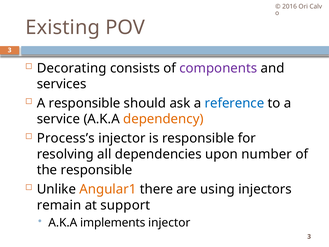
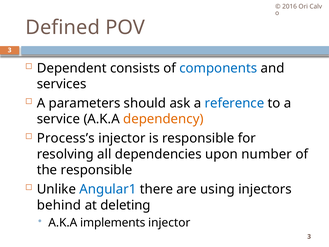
Existing: Existing -> Defined (63, 27)
Decorating: Decorating -> Dependent (72, 68)
components colour: purple -> blue (218, 68)
A responsible: responsible -> parameters (85, 103)
Angular1 colour: orange -> blue (108, 189)
remain: remain -> behind (59, 205)
support: support -> deleting (125, 205)
